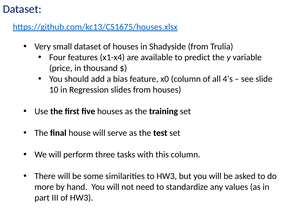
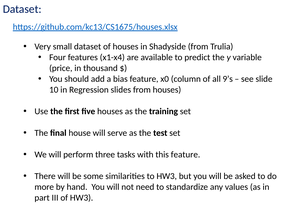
4’s: 4’s -> 9’s (228, 79)
this column: column -> feature (186, 155)
